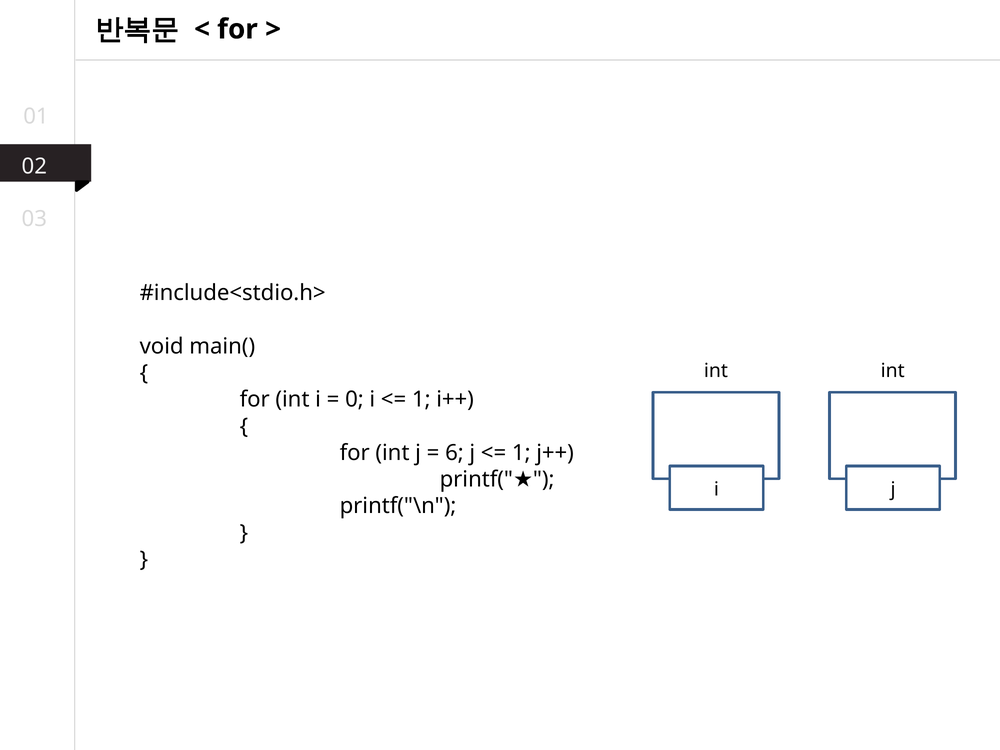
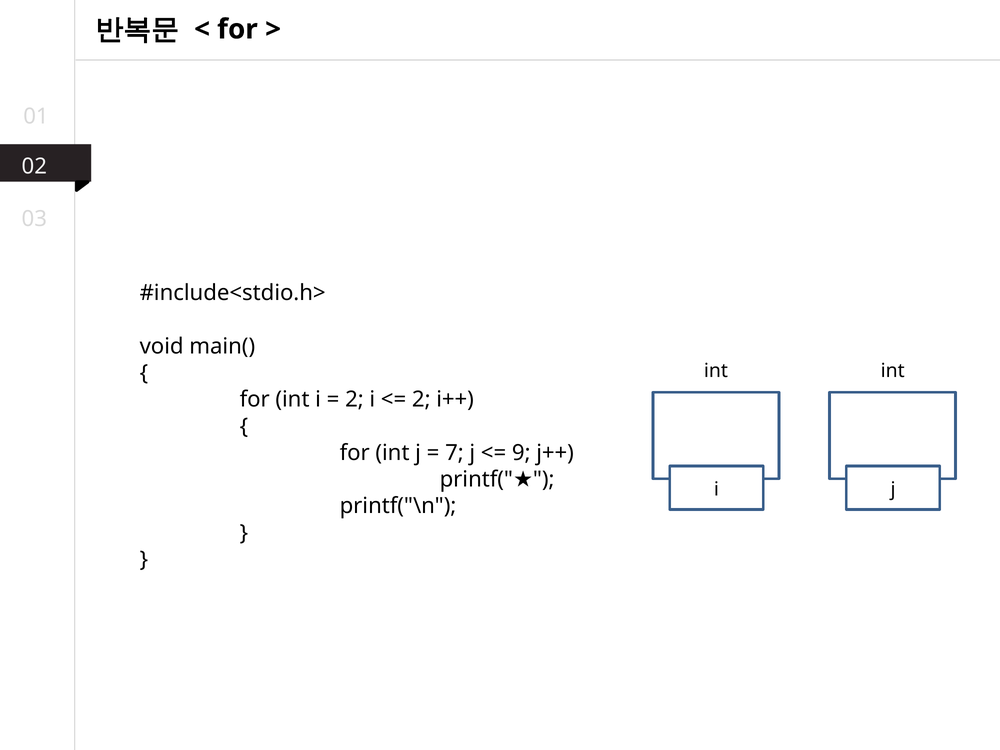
0: 0 -> 2 (354, 400)
1: 1 -> 2 (421, 400)
6: 6 -> 7 (454, 453)
1: 1 -> 9 (521, 453)
